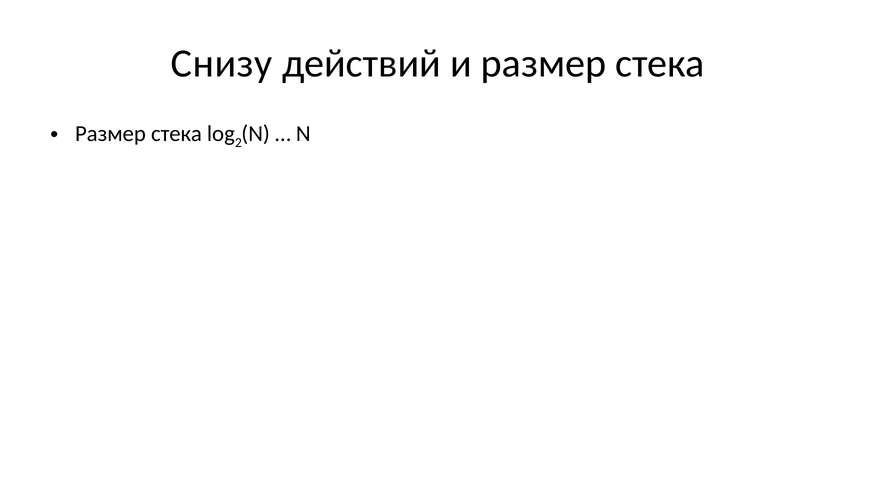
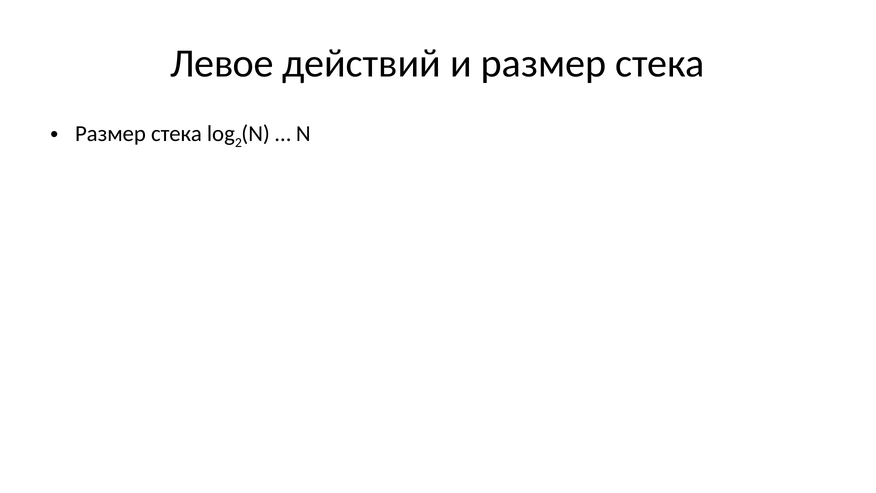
Снизу: Снизу -> Левое (222, 64)
